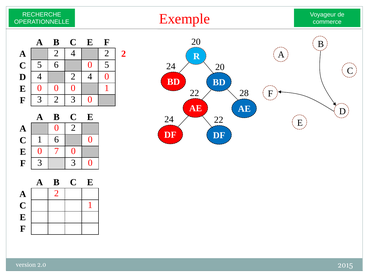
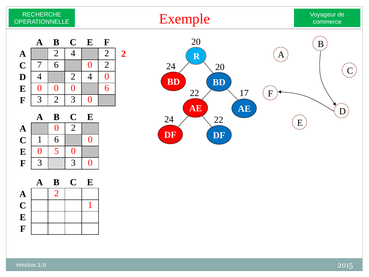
C 5: 5 -> 7 (39, 65)
6 0 5: 5 -> 2 (107, 65)
0 1: 1 -> 6 (107, 88)
28: 28 -> 17 (244, 93)
7: 7 -> 5 (57, 151)
